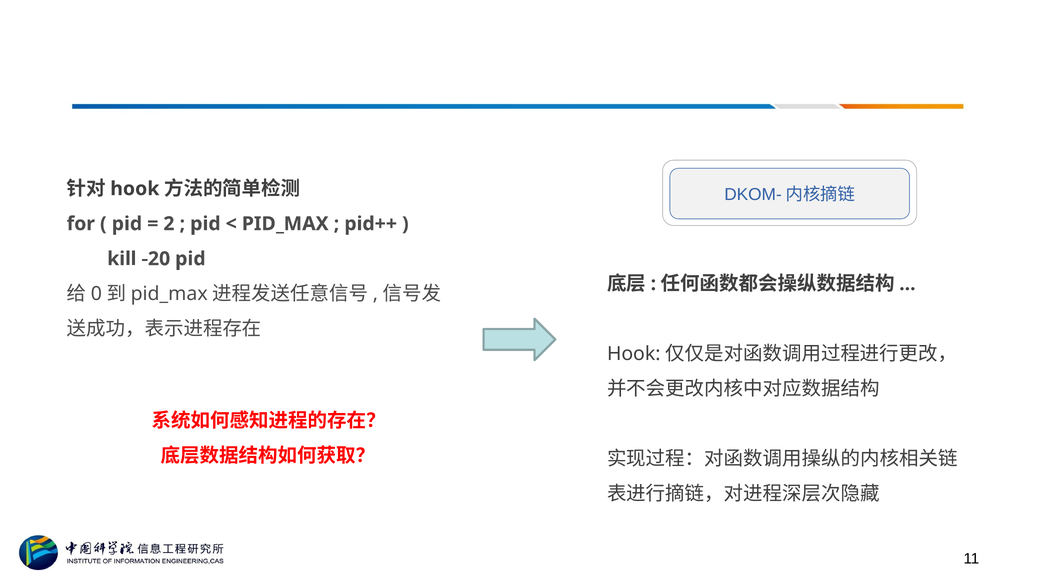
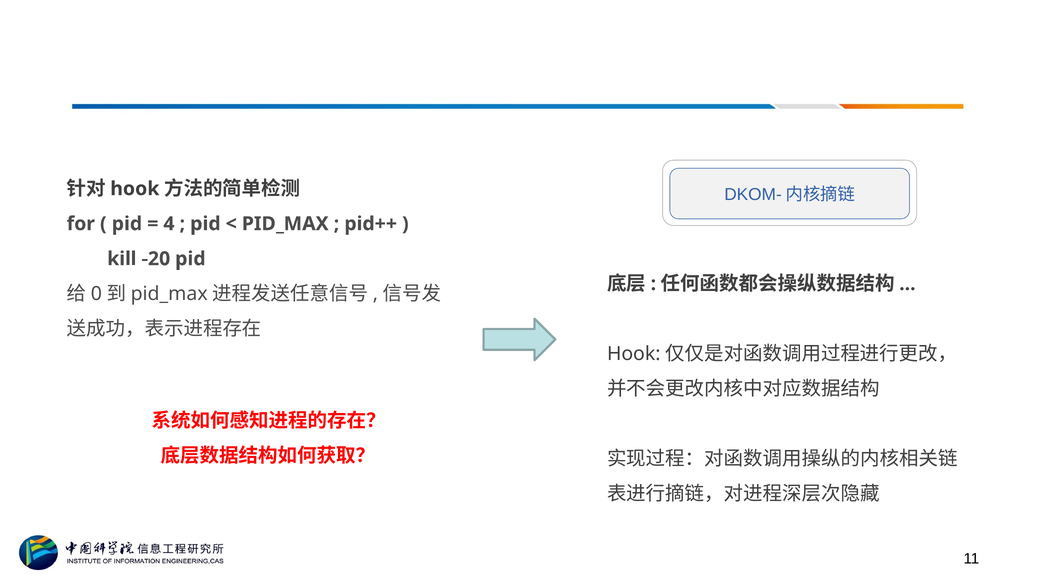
2: 2 -> 4 (169, 224)
